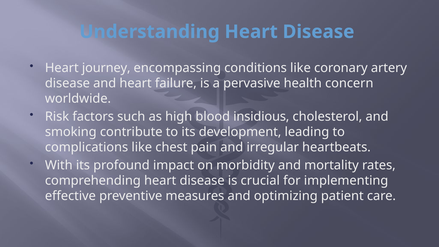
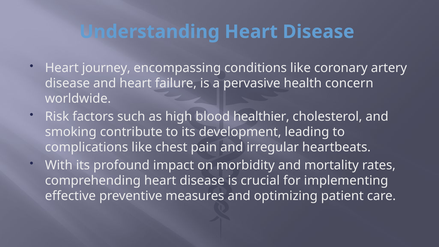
insidious: insidious -> healthier (261, 117)
